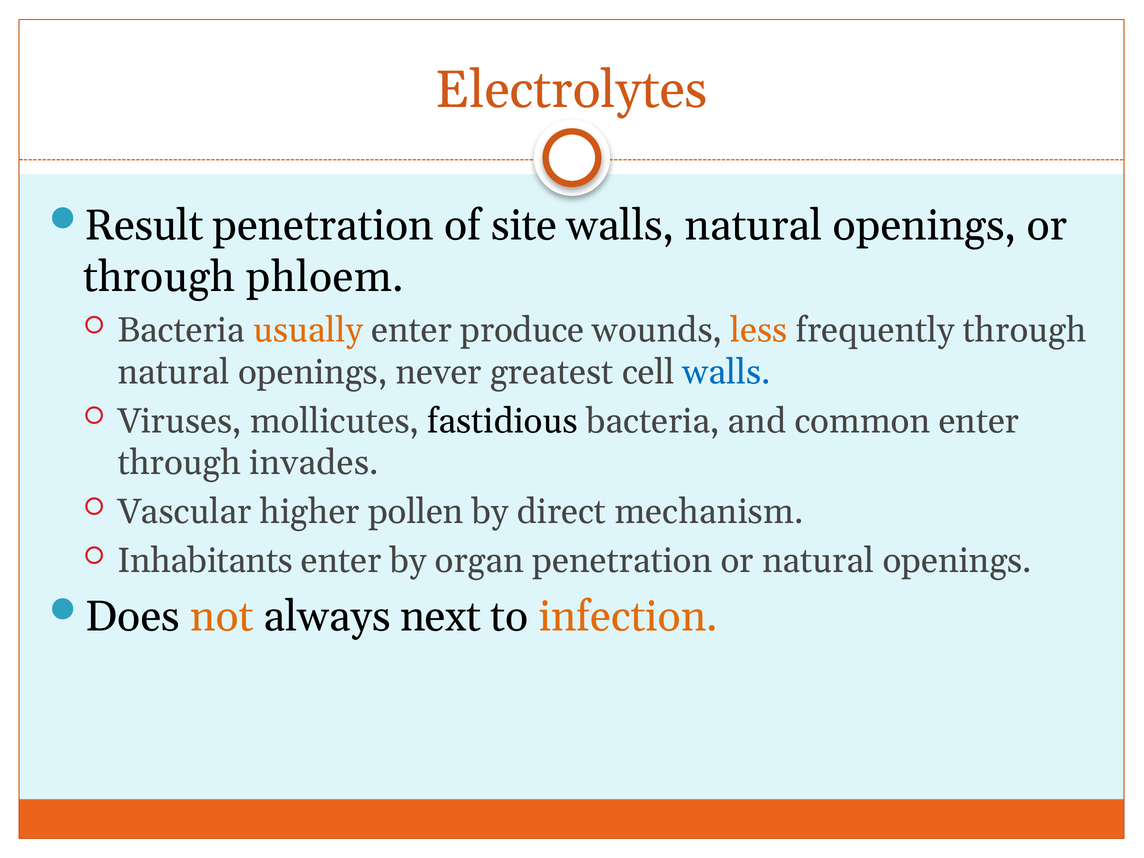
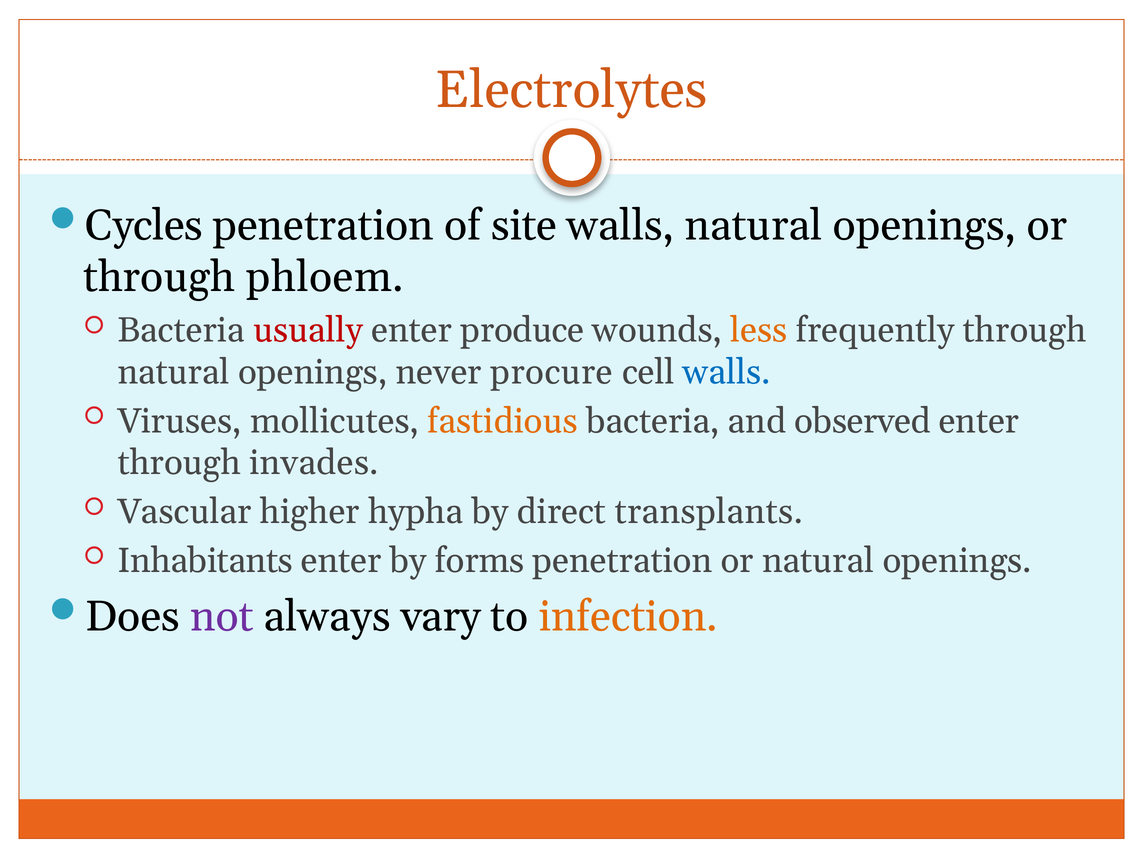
Result: Result -> Cycles (144, 225)
usually colour: orange -> red (308, 330)
greatest: greatest -> procure (552, 372)
fastidious colour: black -> orange (503, 421)
common: common -> observed (863, 421)
pollen: pollen -> hypha (416, 512)
mechanism: mechanism -> transplants (709, 512)
organ: organ -> forms (479, 561)
not colour: orange -> purple (222, 617)
next: next -> vary (441, 617)
